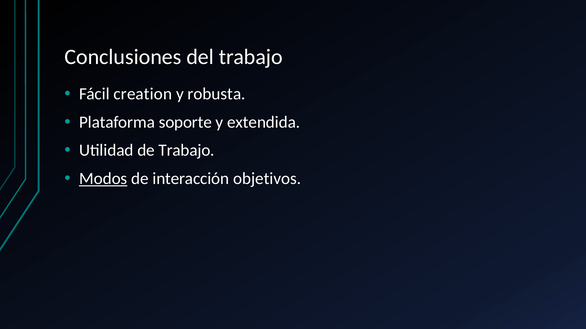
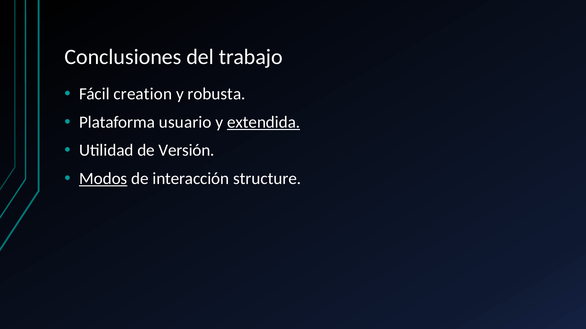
soporte: soporte -> usuario (185, 122)
extendida underline: none -> present (264, 122)
de Trabajo: Trabajo -> Versión (187, 151)
objetivos: objetivos -> structure (267, 179)
